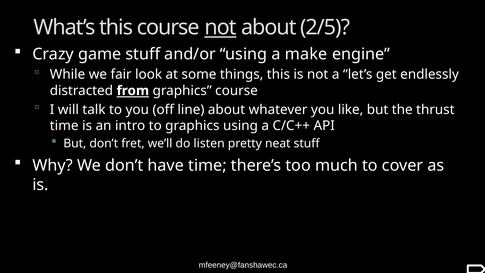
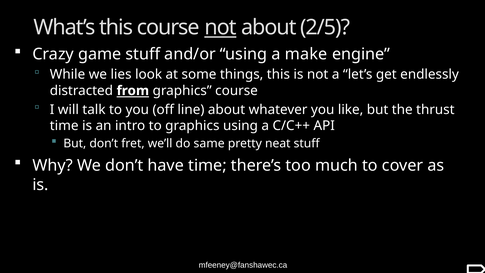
fair: fair -> lies (121, 74)
listen: listen -> same (209, 143)
